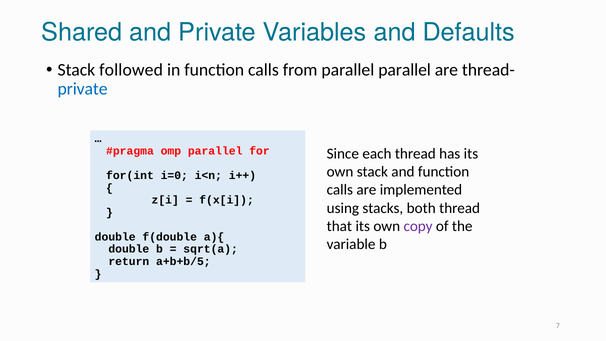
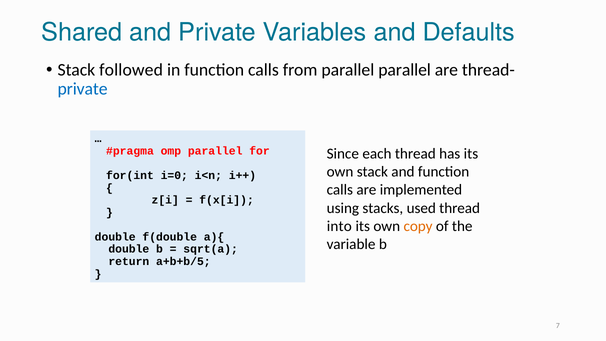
both: both -> used (421, 208)
that: that -> into (339, 226)
copy colour: purple -> orange (418, 226)
